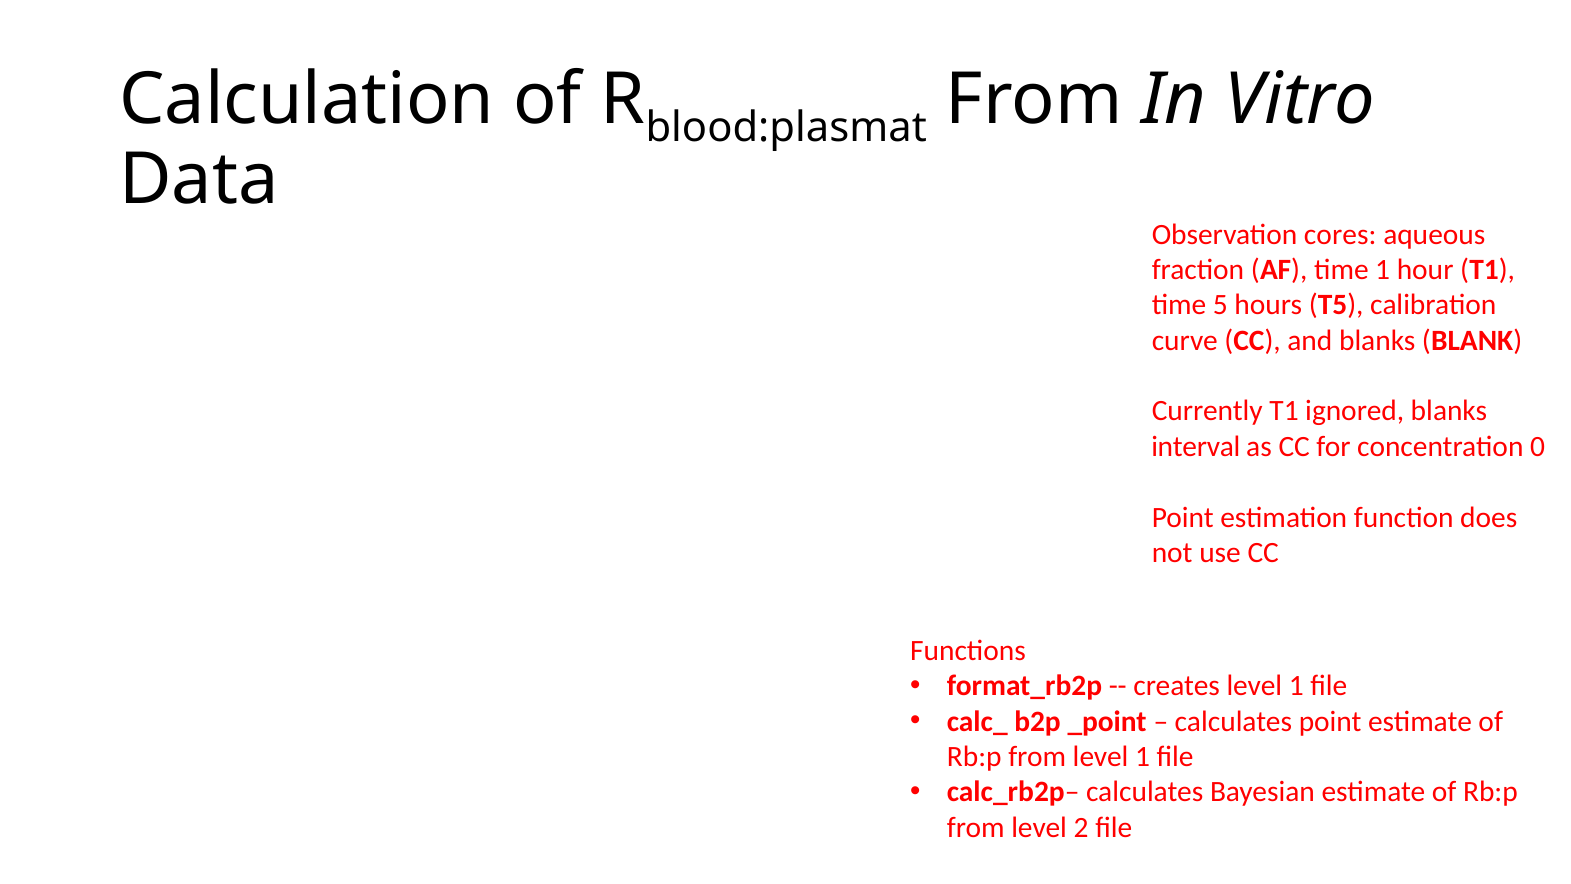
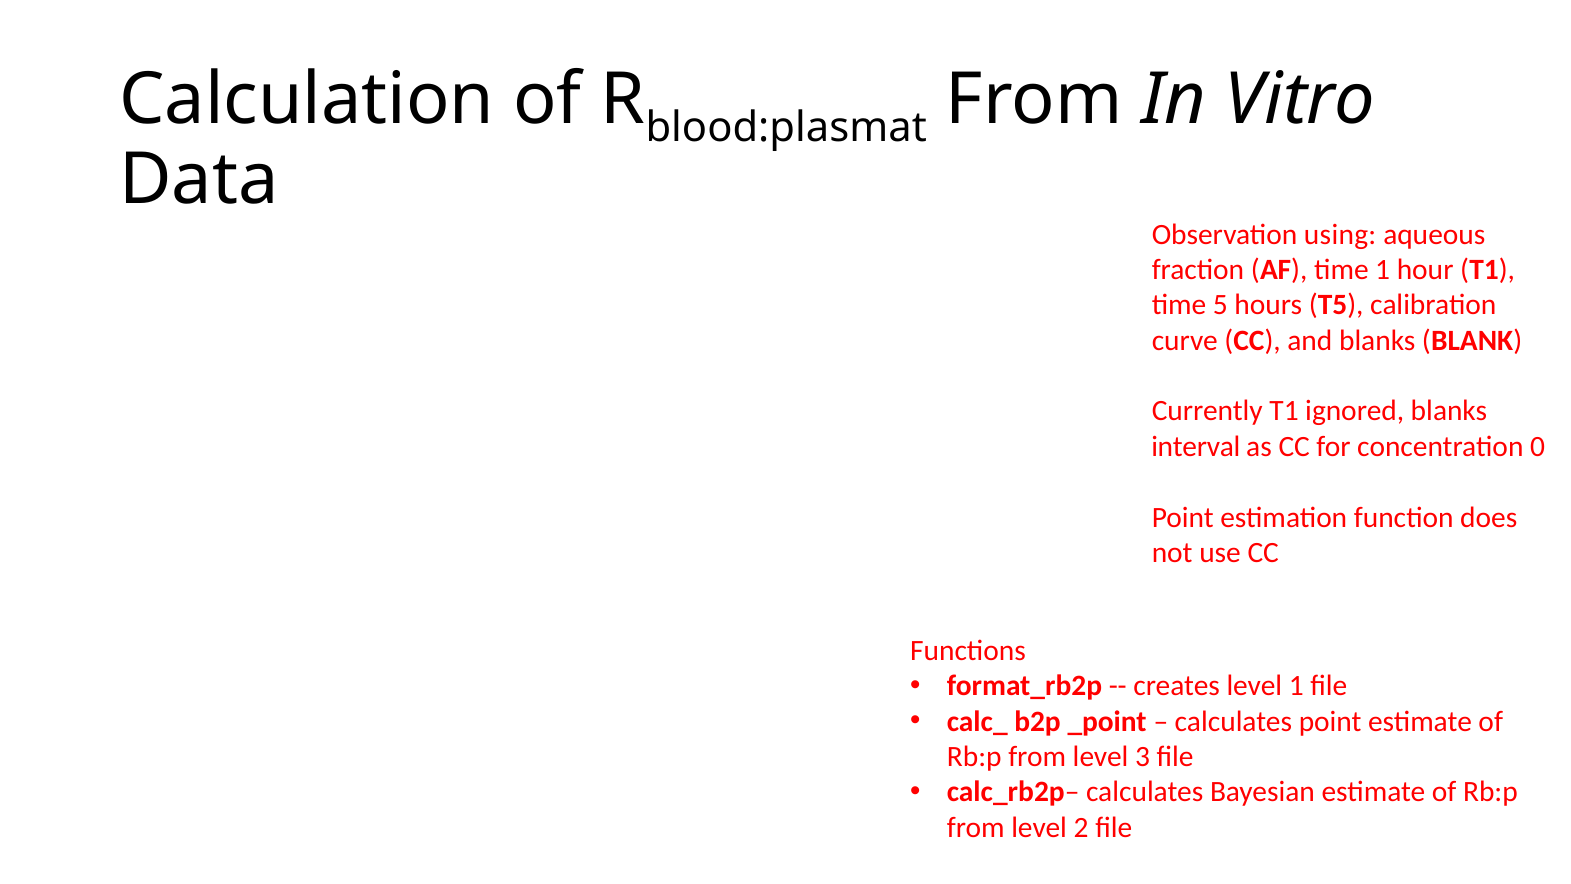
cores: cores -> using (1340, 234)
from level 1: 1 -> 3 (1143, 757)
